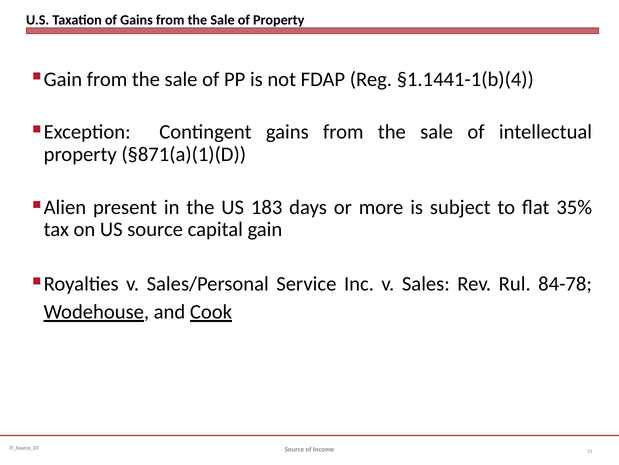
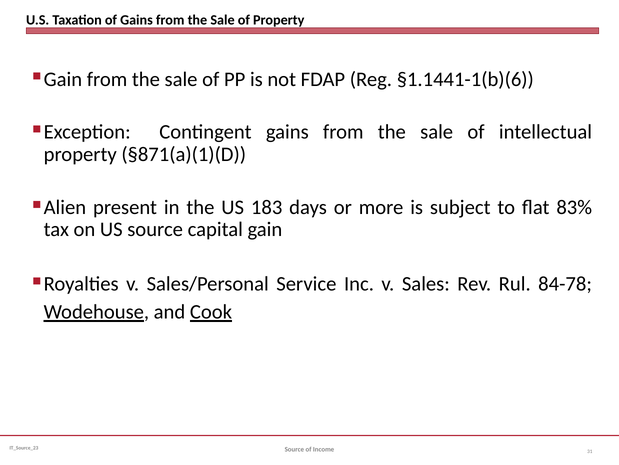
§1.1441-1(b)(4: §1.1441-1(b)(4 -> §1.1441-1(b)(6 (465, 79)
35%: 35% -> 83% (574, 207)
